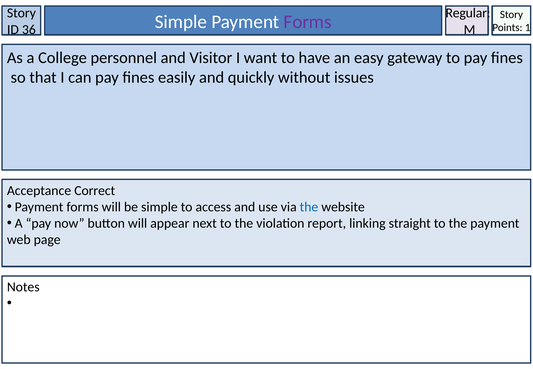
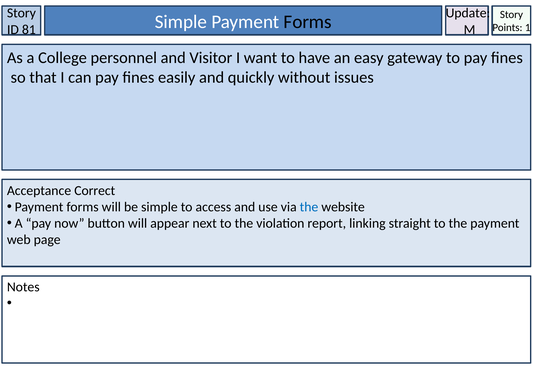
Regular: Regular -> Update (468, 13)
36: 36 -> 81 (29, 30)
Forms colour: purple -> black (308, 22)
